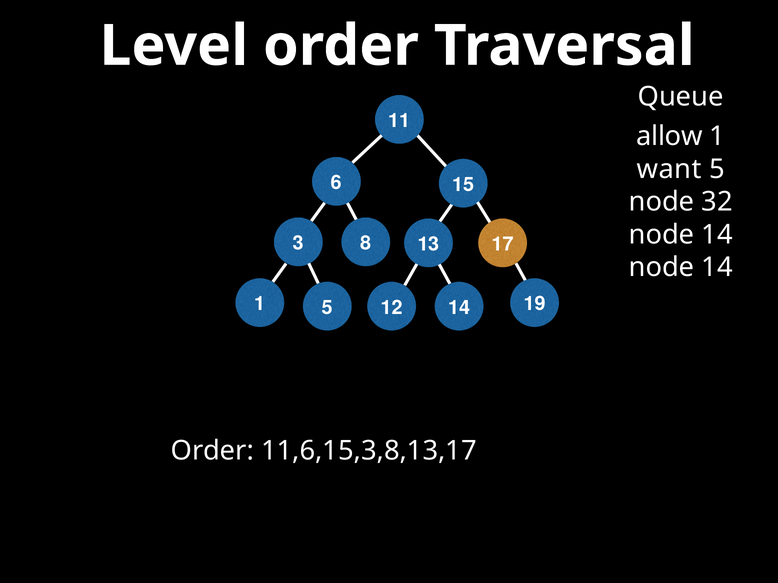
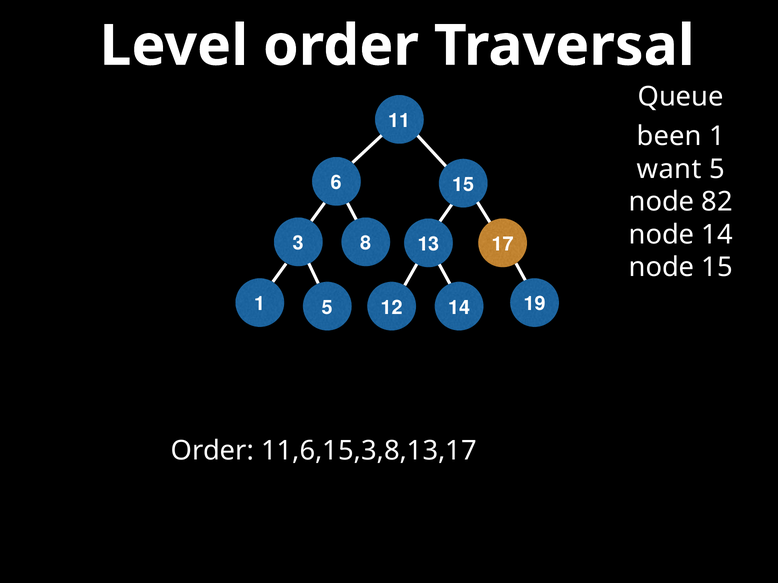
allow: allow -> been (669, 136)
32: 32 -> 82 (717, 202)
14: 14 -> 15 (717, 268)
